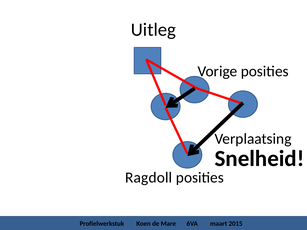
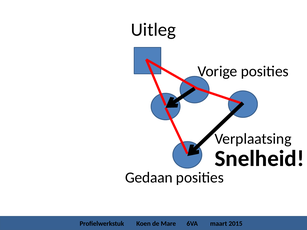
Ragdoll: Ragdoll -> Gedaan (149, 178)
